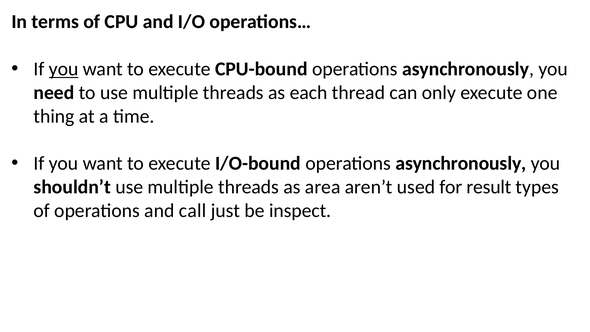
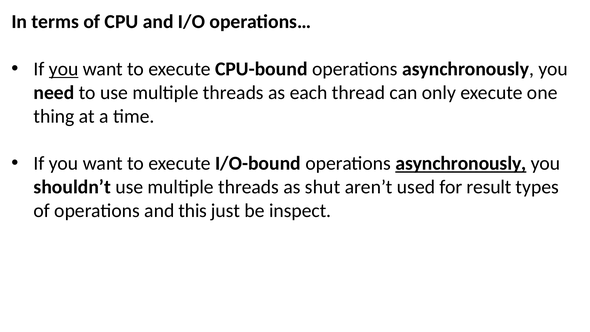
asynchronously underline: none -> present (461, 163)
area: area -> shut (323, 187)
call: call -> this (193, 211)
